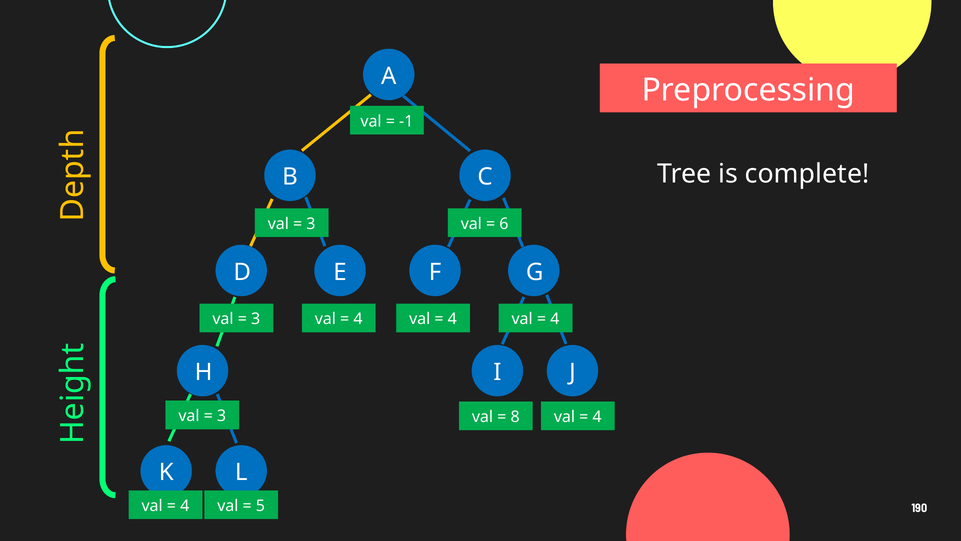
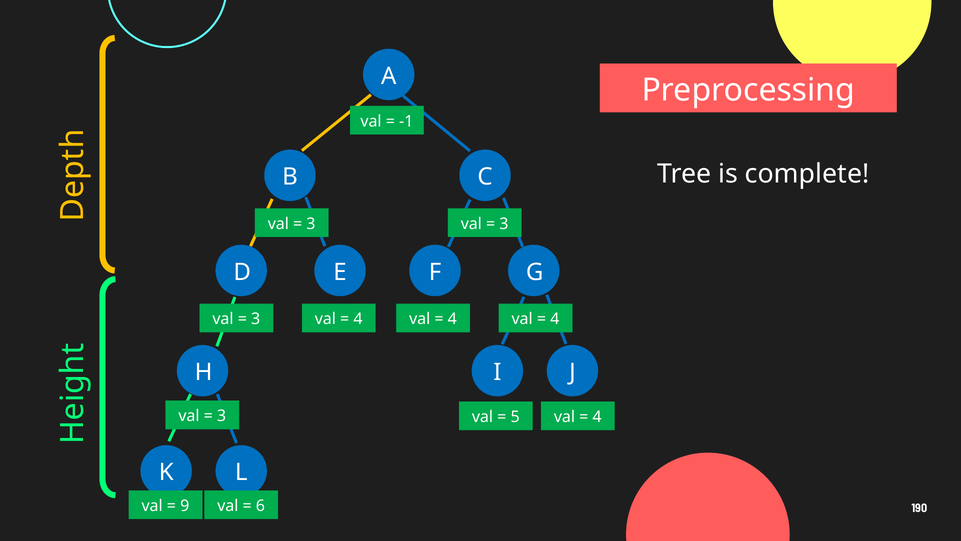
6: 6 -> 3 (504, 224)
8: 8 -> 5 (515, 417)
4: 4 -> 9 (185, 505)
5: 5 -> 6 (260, 505)
